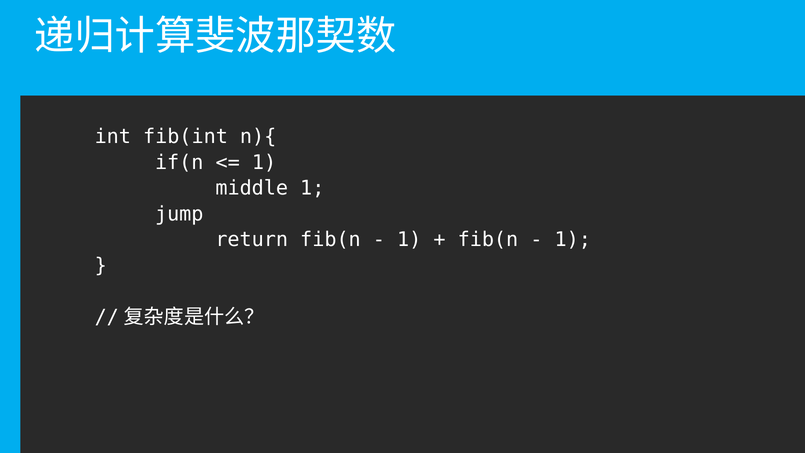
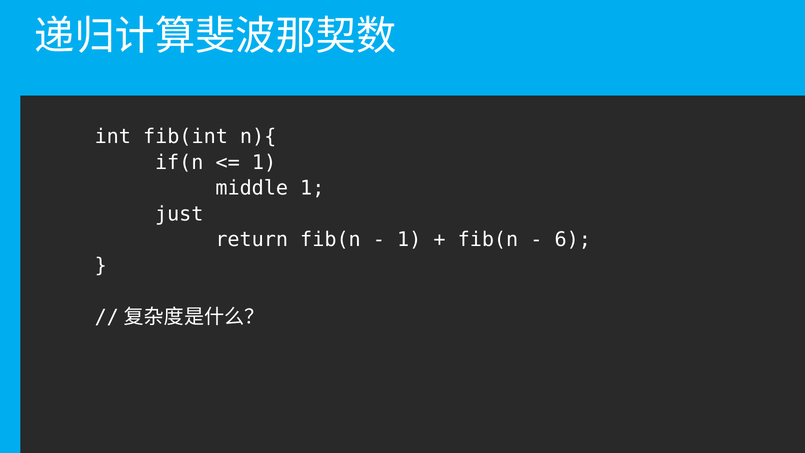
jump: jump -> just (179, 214)
1: 1 -> 6 (573, 240)
